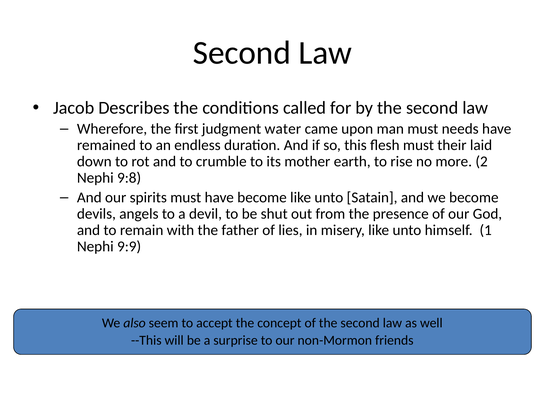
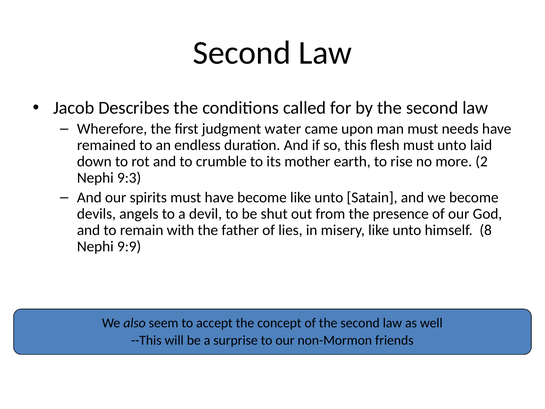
must their: their -> unto (452, 145)
9:8: 9:8 -> 9:3 (129, 178)
1: 1 -> 8 (486, 230)
